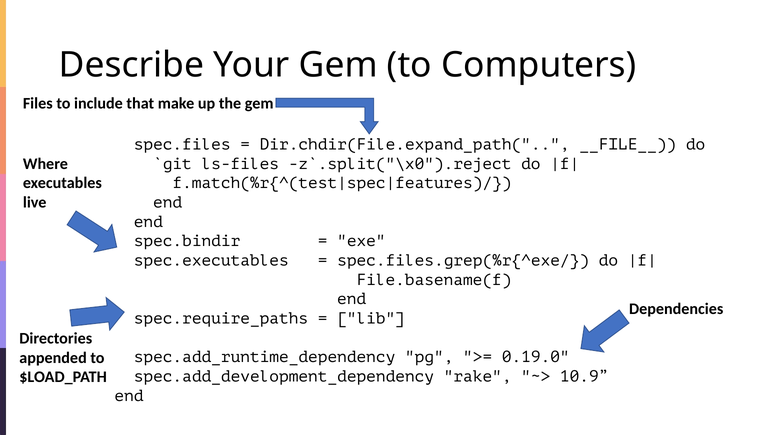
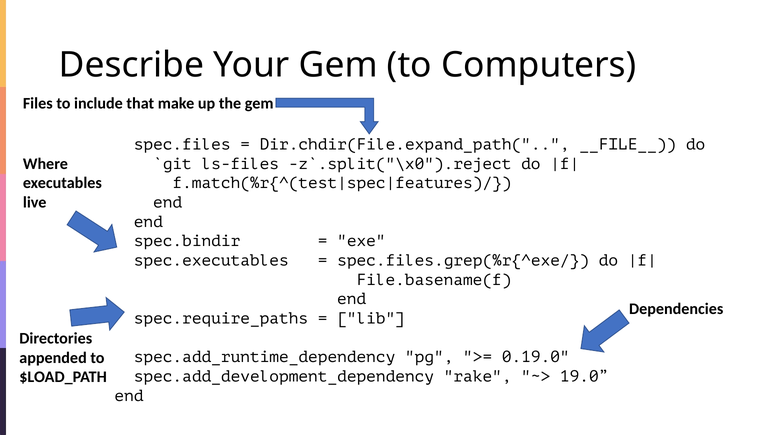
10.9: 10.9 -> 19.0 (584, 376)
